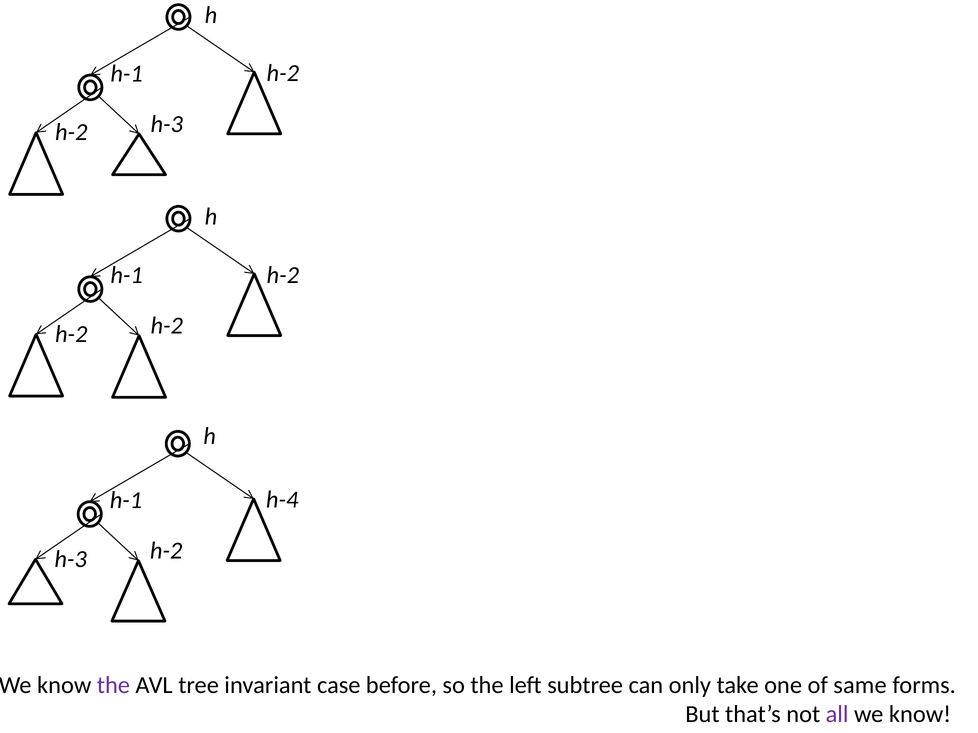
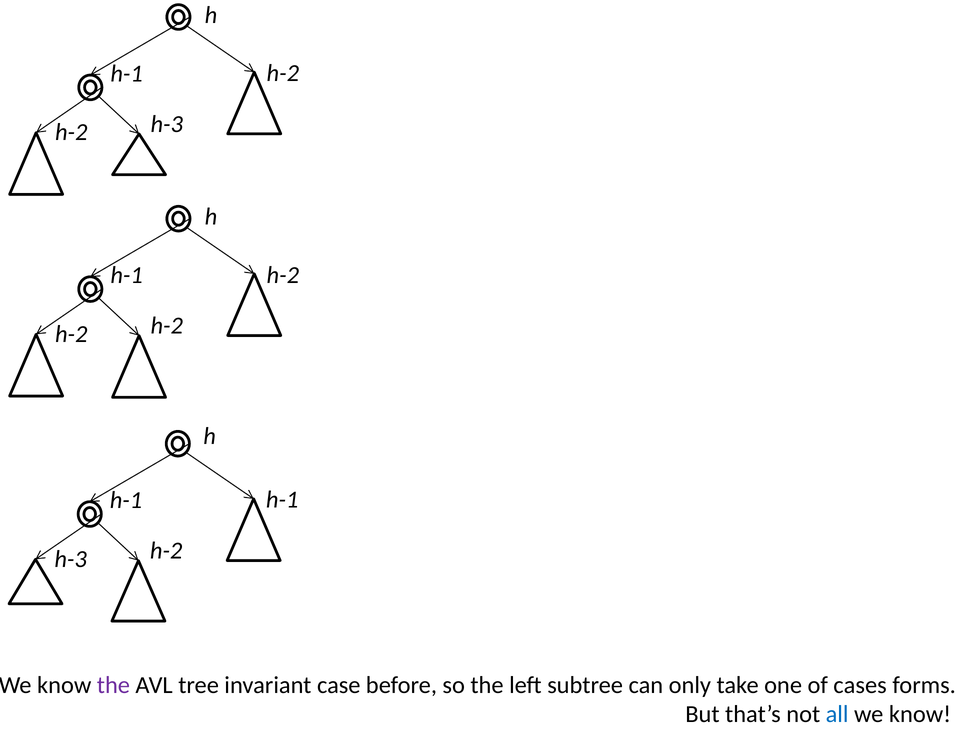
h-1 h-4: h-4 -> h-1 (282, 500)
same: same -> cases (860, 686)
all colour: purple -> blue (837, 715)
